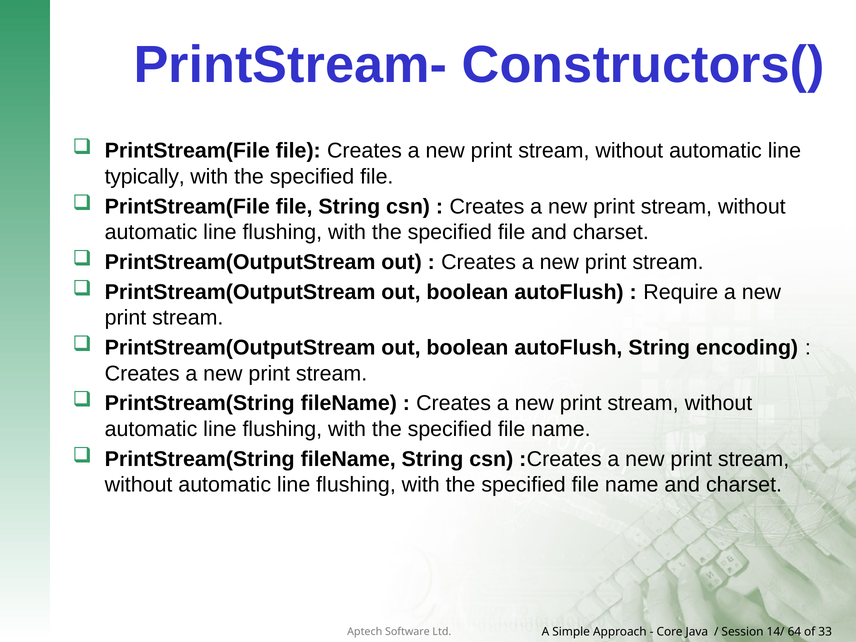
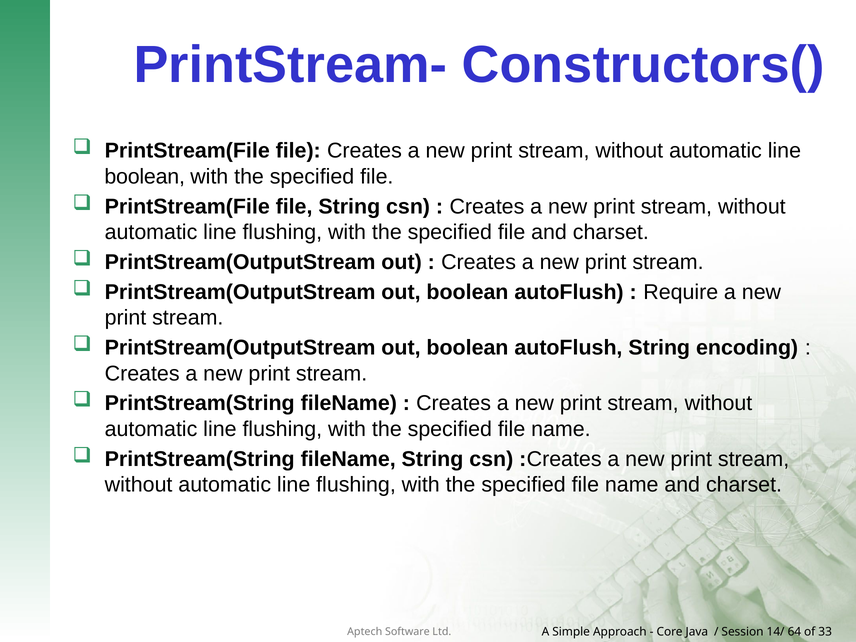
typically: typically -> boolean (145, 177)
